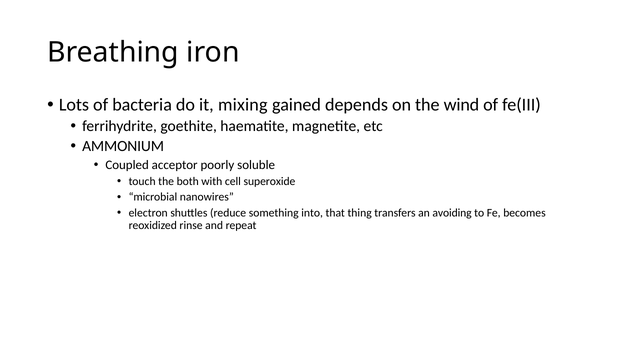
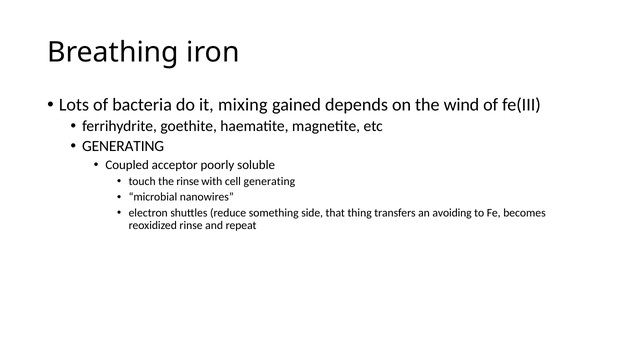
AMMONIUM: AMMONIUM -> GENERATING (123, 146)
the both: both -> rinse (188, 181)
cell superoxide: superoxide -> generating (269, 181)
into: into -> side (312, 213)
